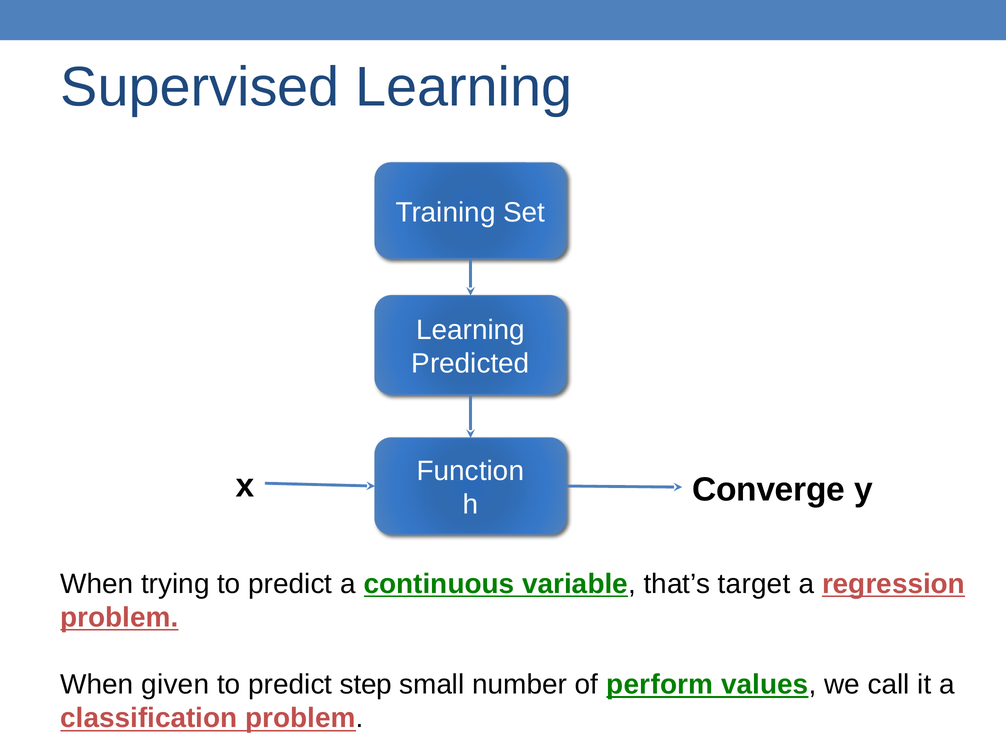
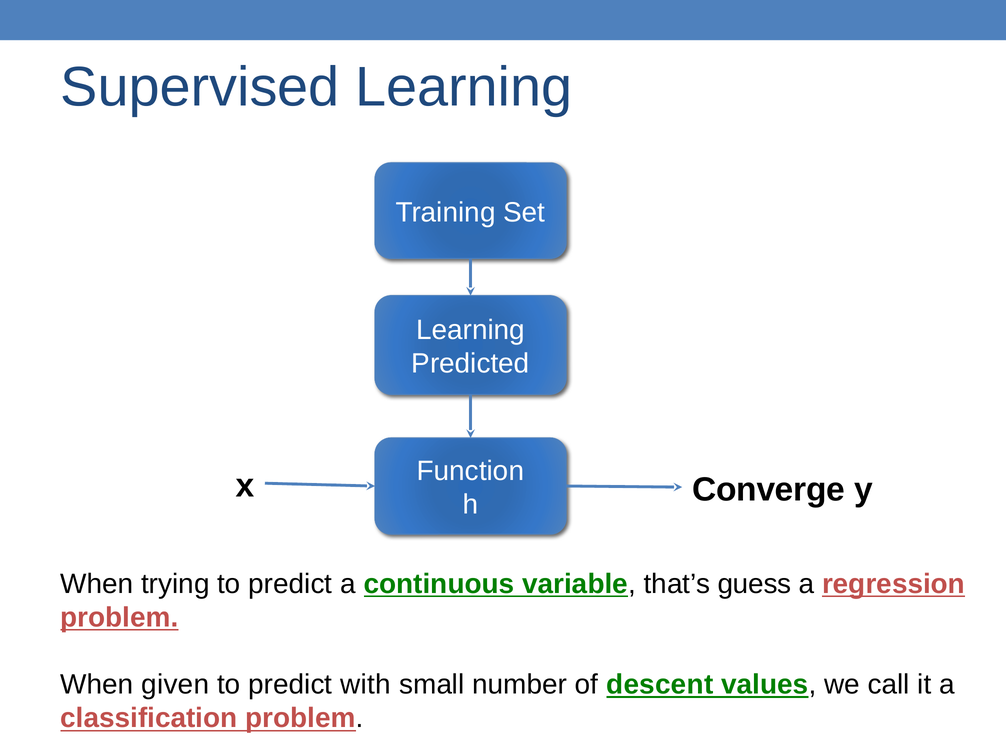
target: target -> guess (754, 584)
step: step -> with (366, 684)
perform: perform -> descent (660, 684)
